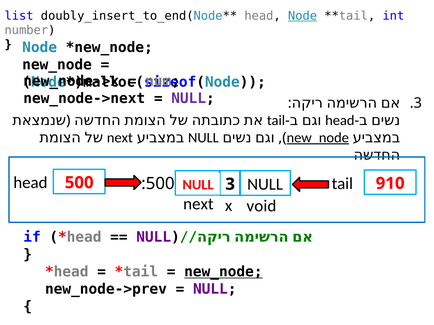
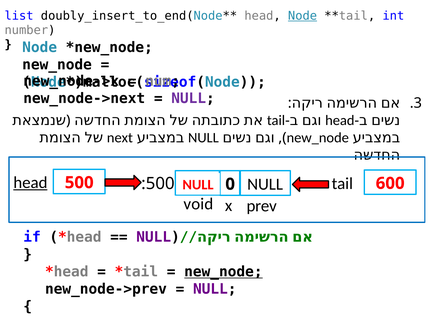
new_node underline: present -> none (318, 138)
head underline: none -> present (30, 183)
3: 3 -> 0 (230, 184)
910: 910 -> 600 (390, 184)
next: next -> void (198, 204)
void: void -> prev (262, 206)
